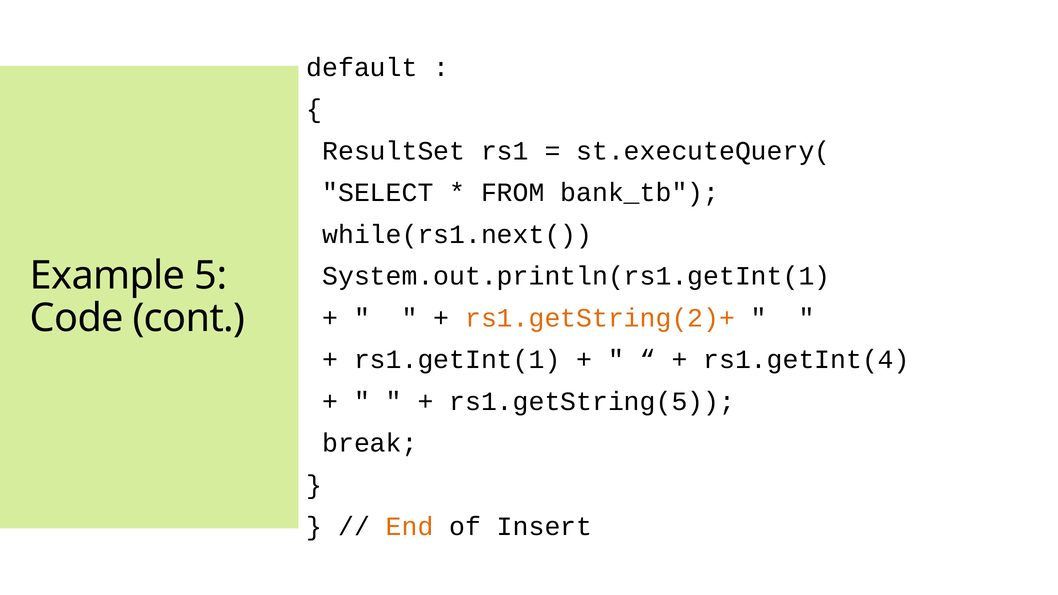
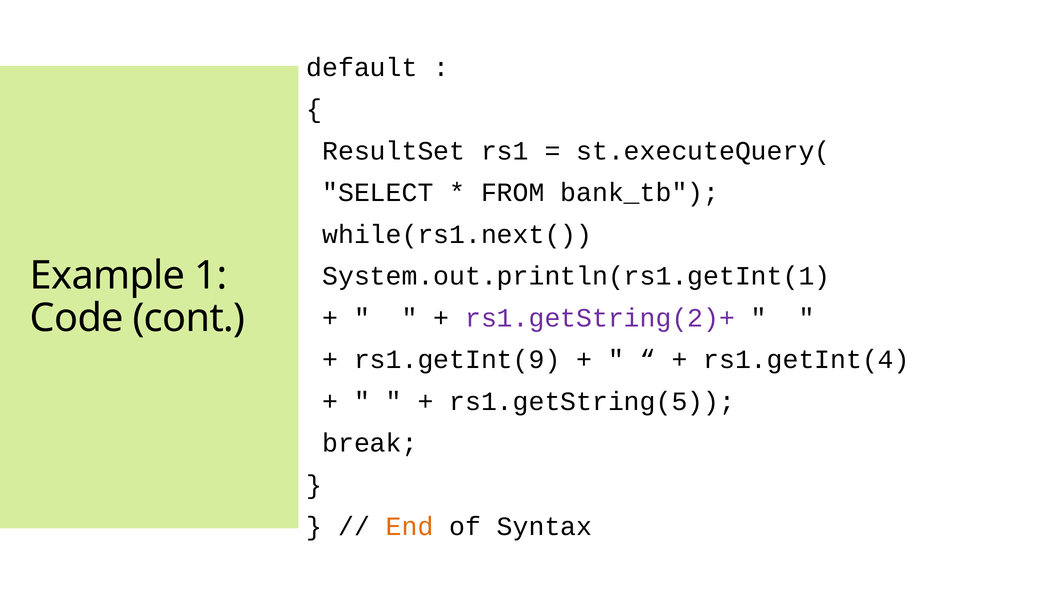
5: 5 -> 1 (211, 275)
rs1.getString(2)+ colour: orange -> purple (600, 318)
rs1.getInt(1: rs1.getInt(1 -> rs1.getInt(9 (457, 360)
Insert: Insert -> Syntax (545, 527)
